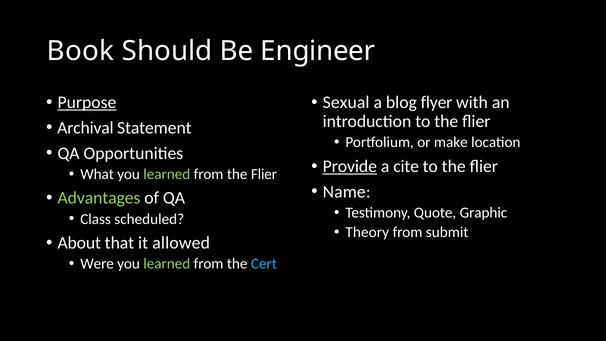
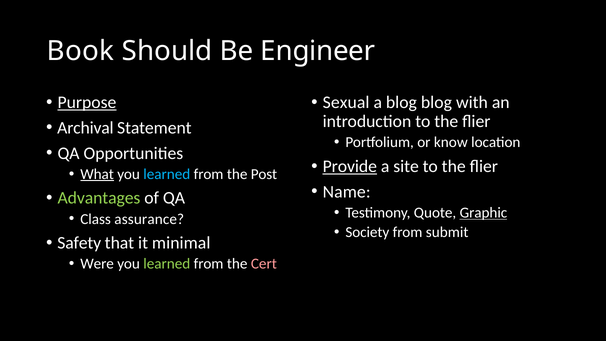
blog flyer: flyer -> blog (436, 102)
make: make -> know (451, 142)
cite: cite -> site (406, 166)
What underline: none -> present (97, 174)
learned colour: light green -> light blue (167, 174)
from the Flier: Flier -> Post (264, 174)
Graphic underline: none -> present (483, 213)
scheduled: scheduled -> assurance (149, 219)
Theory: Theory -> Society (367, 232)
About: About -> Safety (79, 243)
allowed: allowed -> minimal (181, 243)
Cert colour: light blue -> pink (264, 264)
